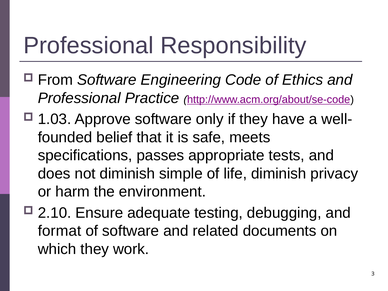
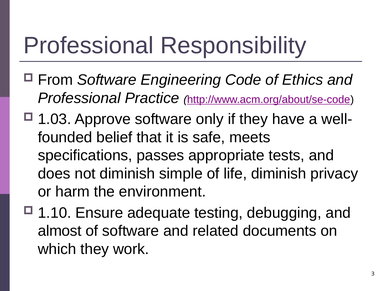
2.10: 2.10 -> 1.10 (55, 213)
format: format -> almost (60, 231)
